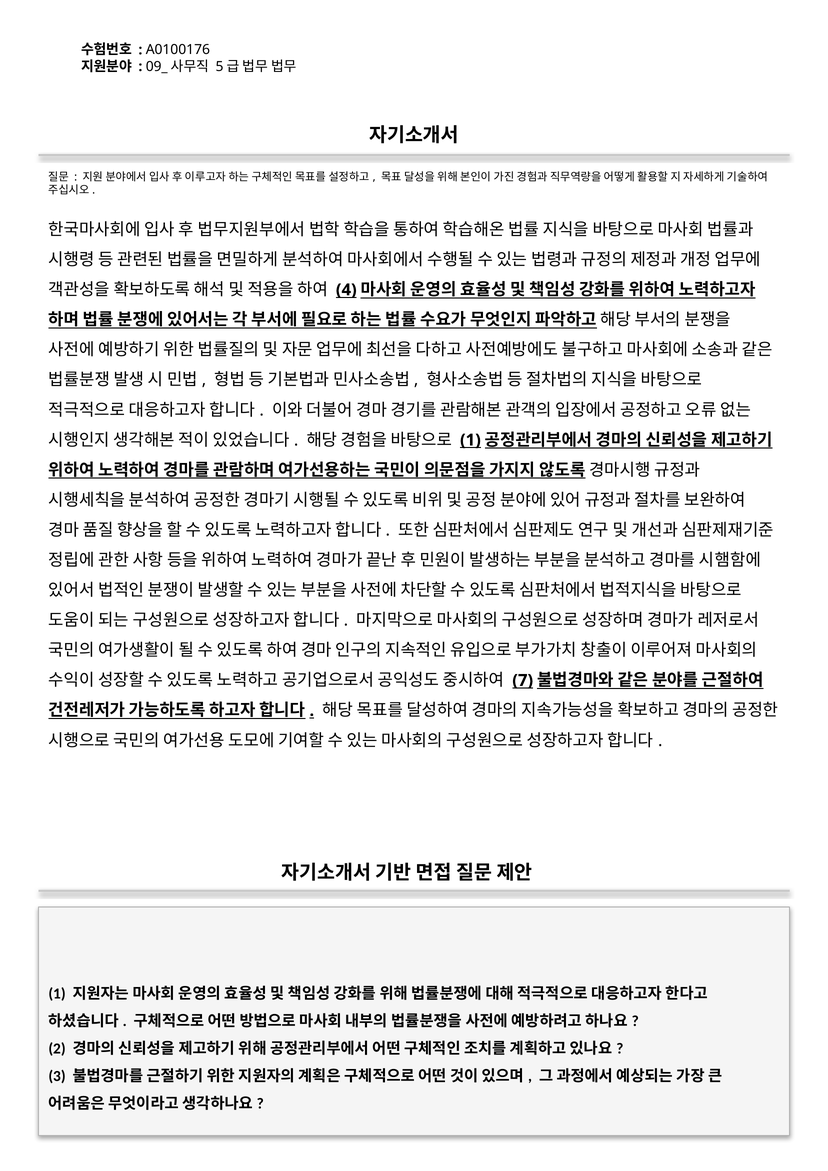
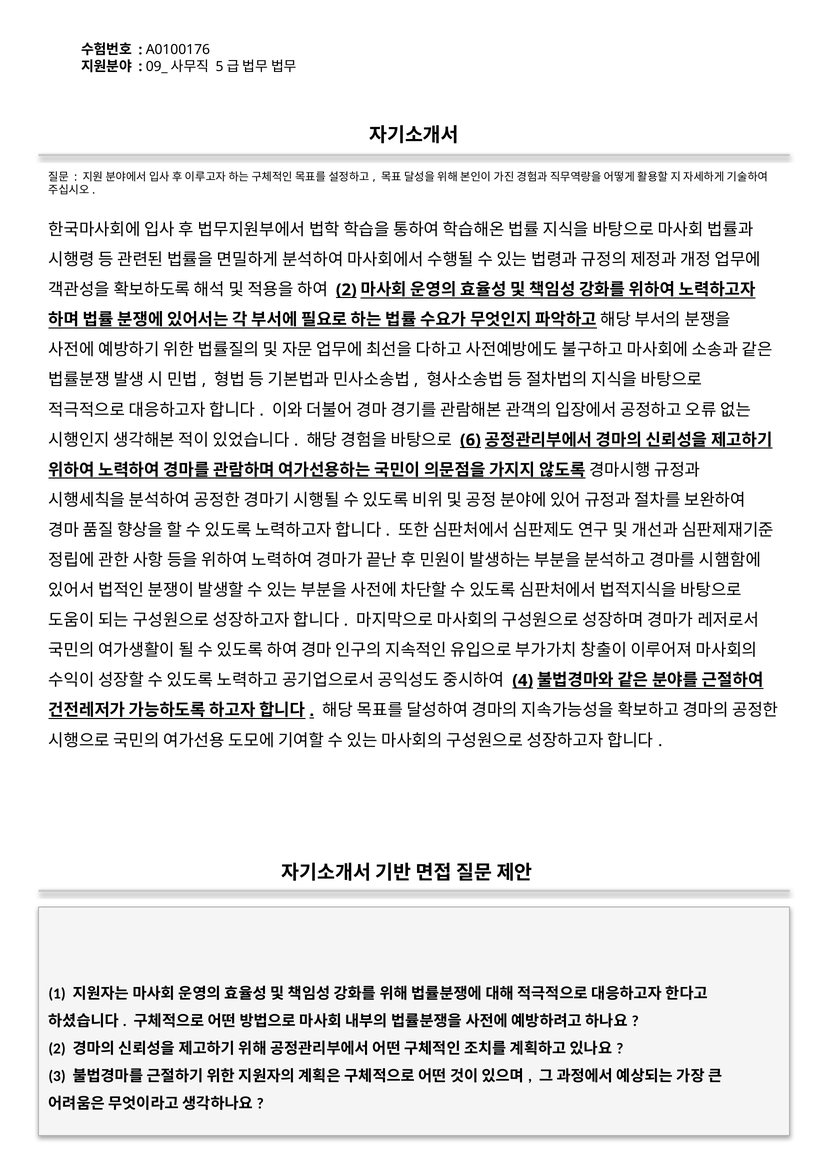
4: 4 -> 2 (346, 290)
1: 1 -> 6 (470, 440)
7: 7 -> 4 (523, 680)
